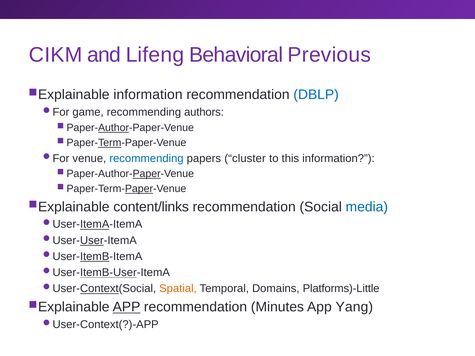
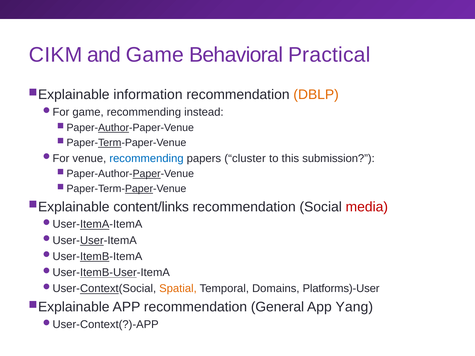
and Lifeng: Lifeng -> Game (155, 55)
Previous: Previous -> Practical (329, 55)
DBLP colour: blue -> orange (316, 95)
authors: authors -> instead (204, 112)
this information: information -> submission (338, 158)
media colour: blue -> red (367, 207)
Platforms)-Little: Platforms)-Little -> Platforms)-User (341, 289)
APP underline: present -> none (126, 307)
Minutes: Minutes -> General (277, 307)
